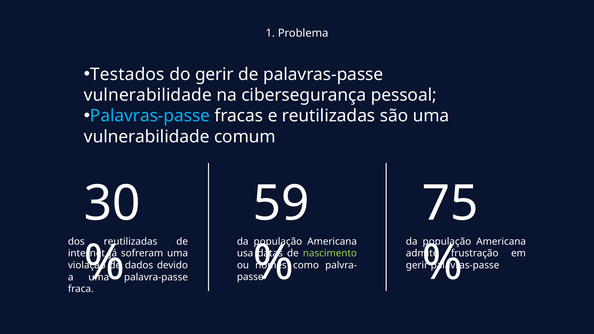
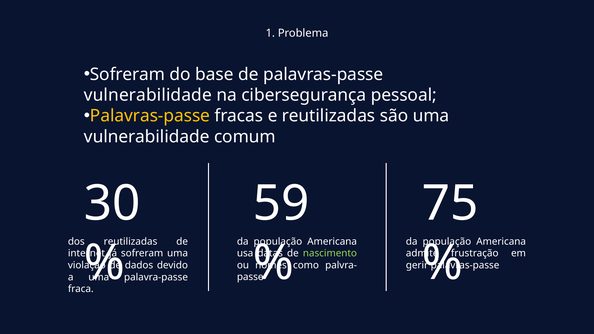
Testados: Testados -> Sofreram (128, 74)
do gerir: gerir -> base (214, 74)
Palavras-passe colour: light blue -> yellow (150, 116)
